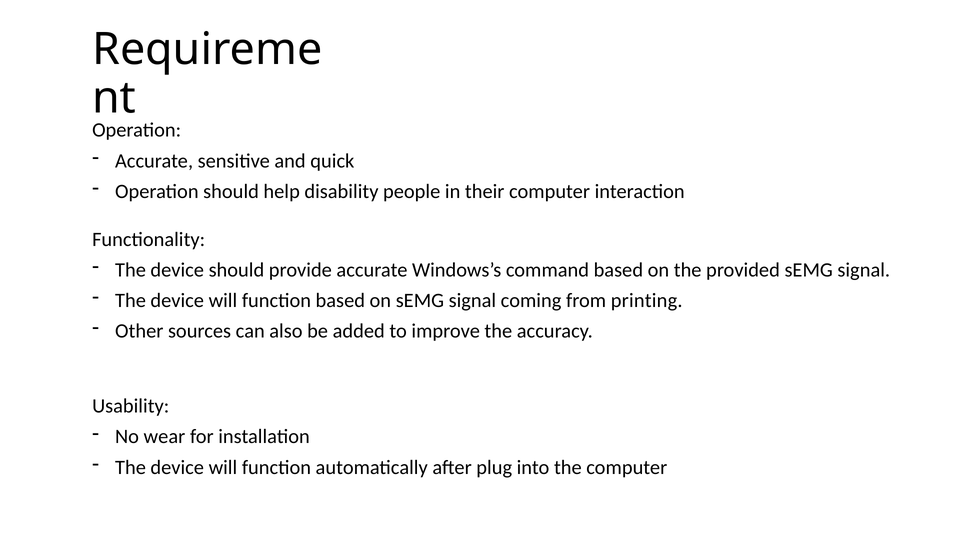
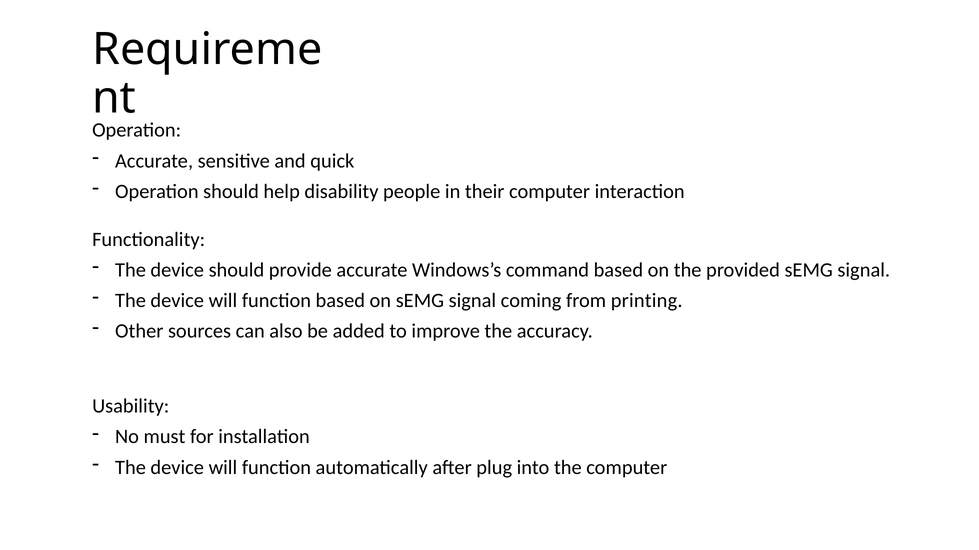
wear: wear -> must (164, 437)
